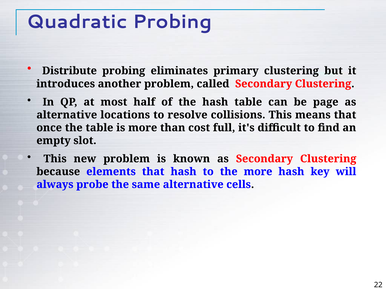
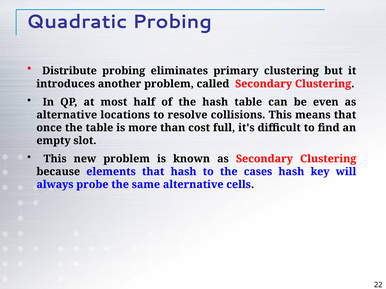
page: page -> even (326, 102)
the more: more -> cases (258, 172)
